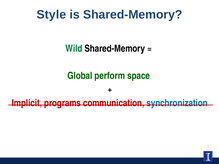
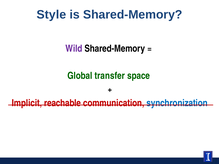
Wild colour: green -> purple (74, 49)
perform: perform -> transfer (110, 76)
programs: programs -> reachable (63, 103)
